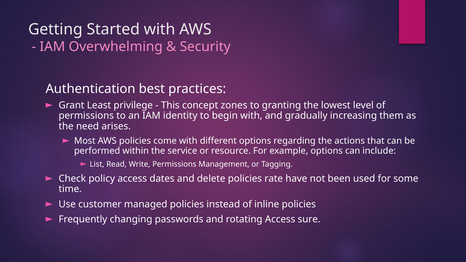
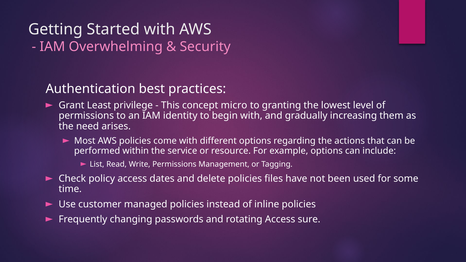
zones: zones -> micro (234, 105)
rate: rate -> files (274, 179)
